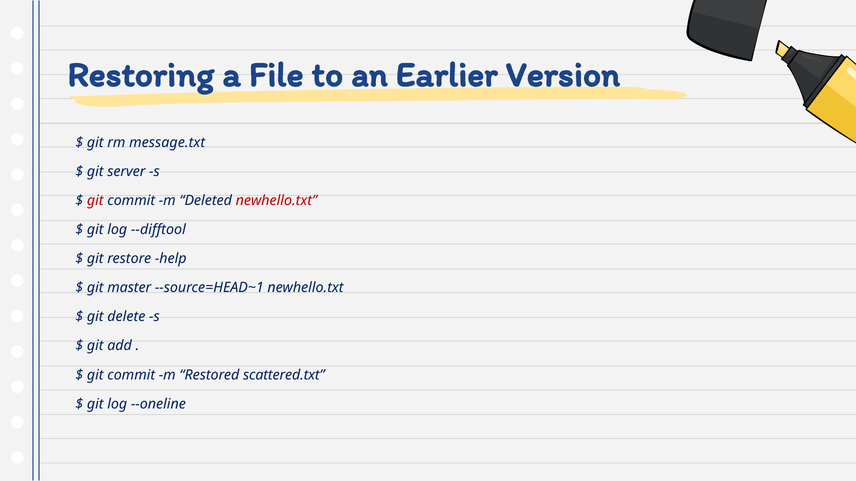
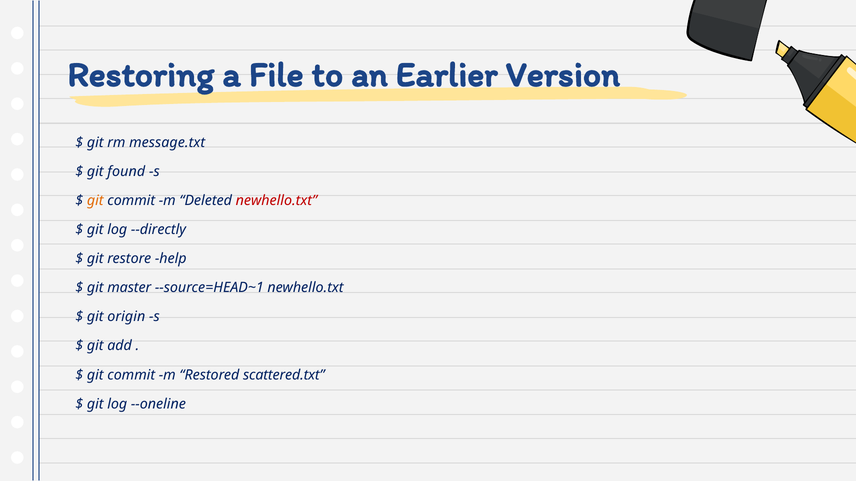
server: server -> found (126, 172)
git colour: red -> orange (95, 201)
--difftool: --difftool -> --directly (158, 230)
delete: delete -> origin (126, 317)
